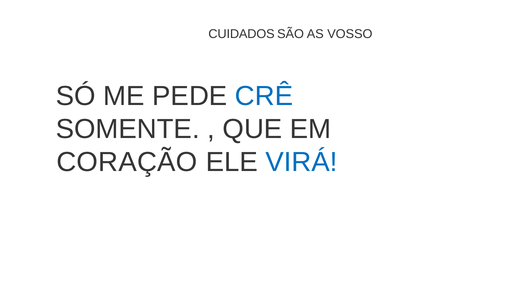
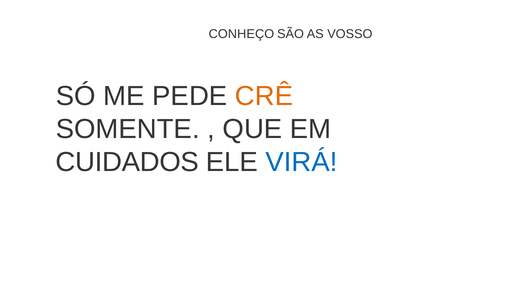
CUIDADOS: CUIDADOS -> CONHEÇO (241, 34)
CRÊ colour: blue -> orange (264, 96)
CORAÇÃO: CORAÇÃO -> CUIDADOS (127, 162)
